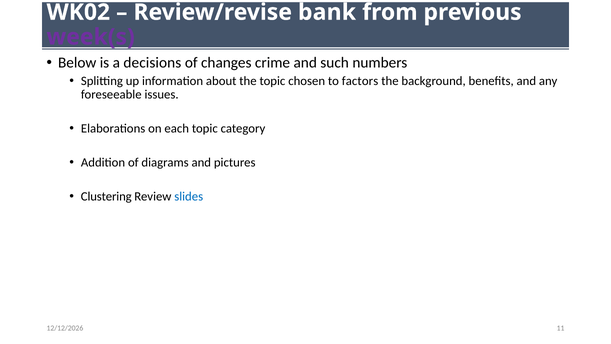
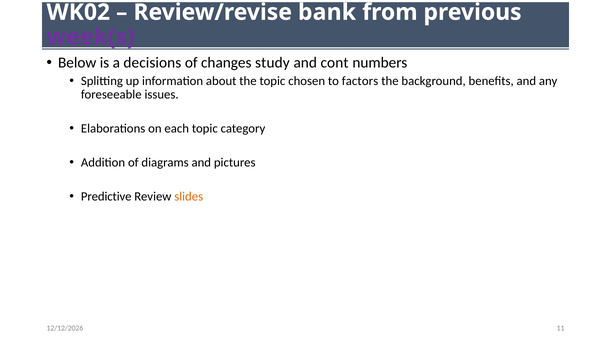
crime: crime -> study (272, 63)
such: such -> cont (335, 63)
Clustering: Clustering -> Predictive (106, 196)
slides colour: blue -> orange (189, 196)
